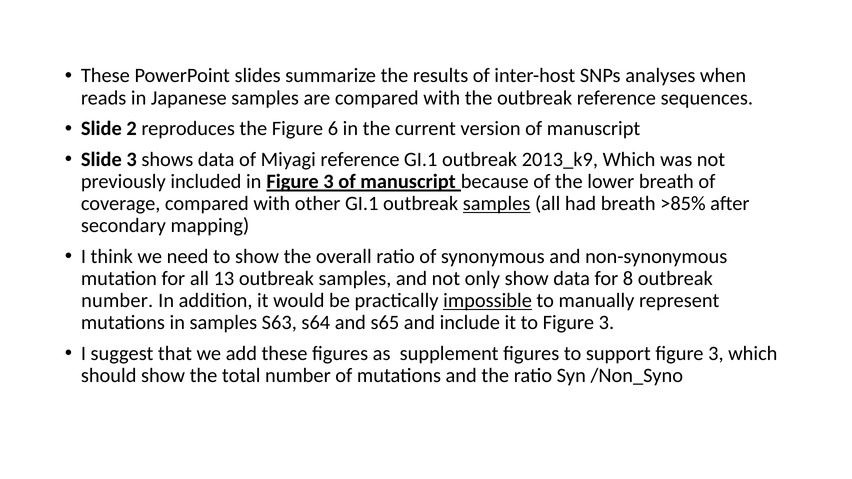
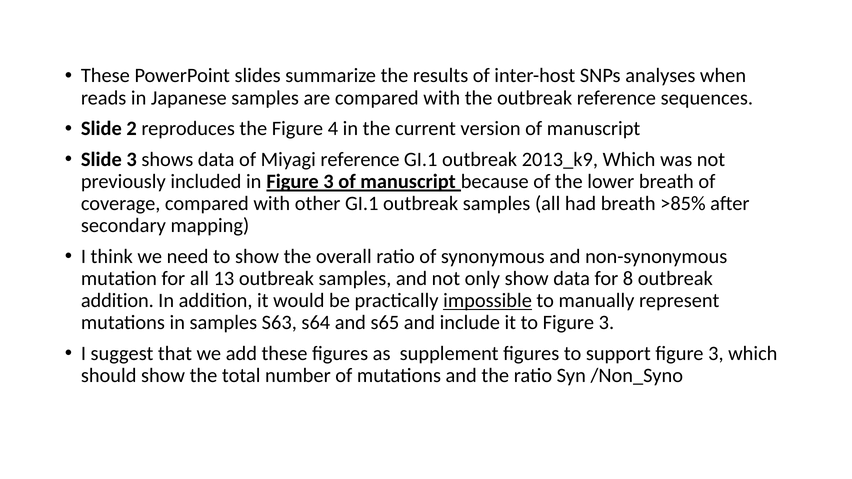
6: 6 -> 4 (333, 129)
samples underline: present -> none (497, 204)
number: number -> addition (117, 301)
